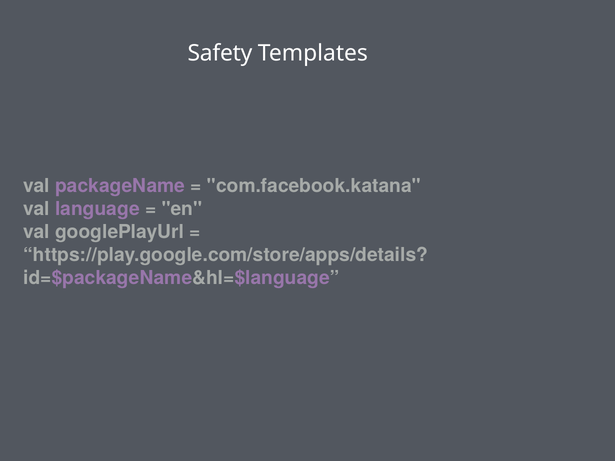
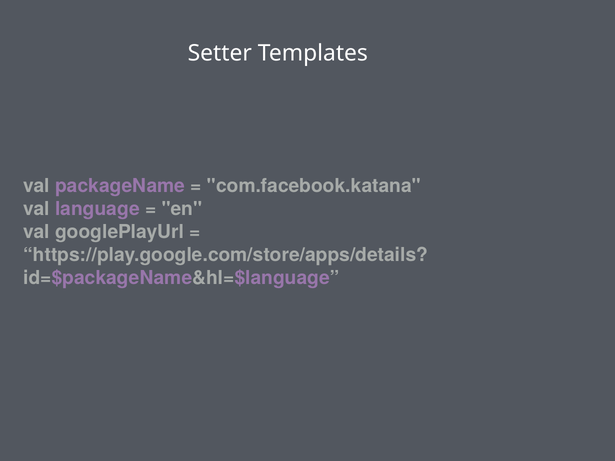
Safety: Safety -> Setter (220, 53)
